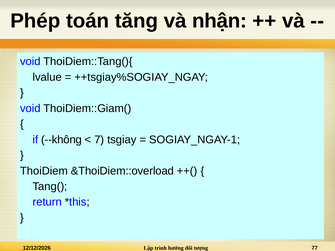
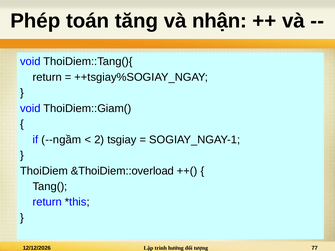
lvalue: lvalue -> return (47, 77)
--không: --không -> --ngầm (61, 140)
7: 7 -> 2 (99, 140)
